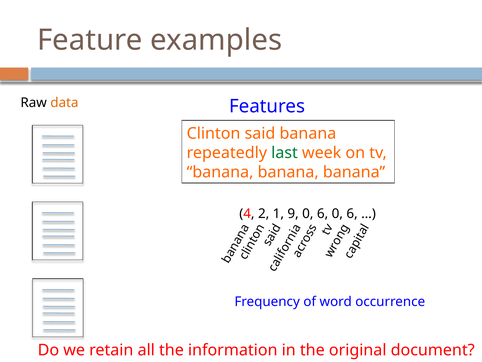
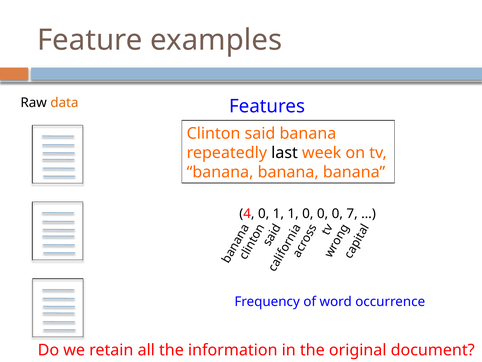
last colour: green -> black (285, 153)
4 2: 2 -> 0 (264, 213)
1 9: 9 -> 1 (293, 213)
6: 6 -> 0 (323, 213)
6: 6 -> 7 (352, 213)
